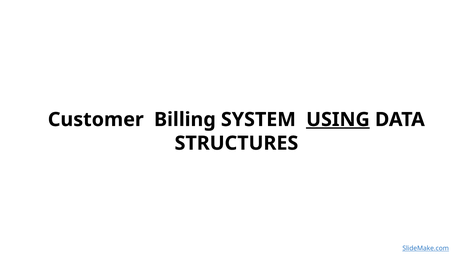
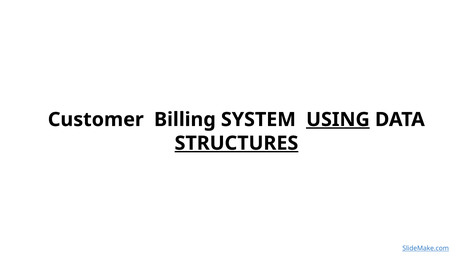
STRUCTURES underline: none -> present (236, 143)
